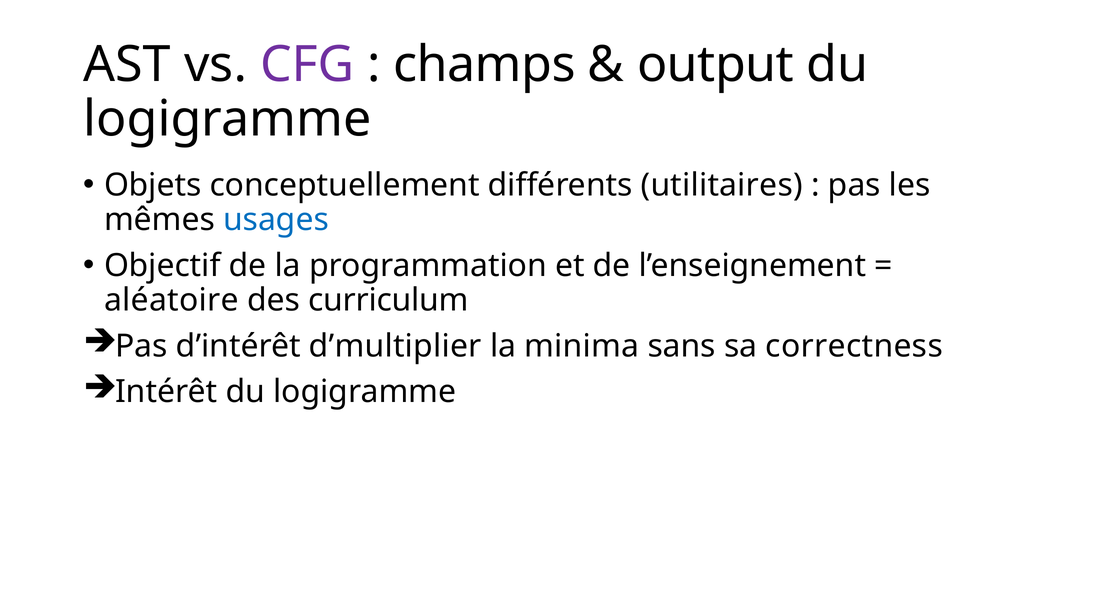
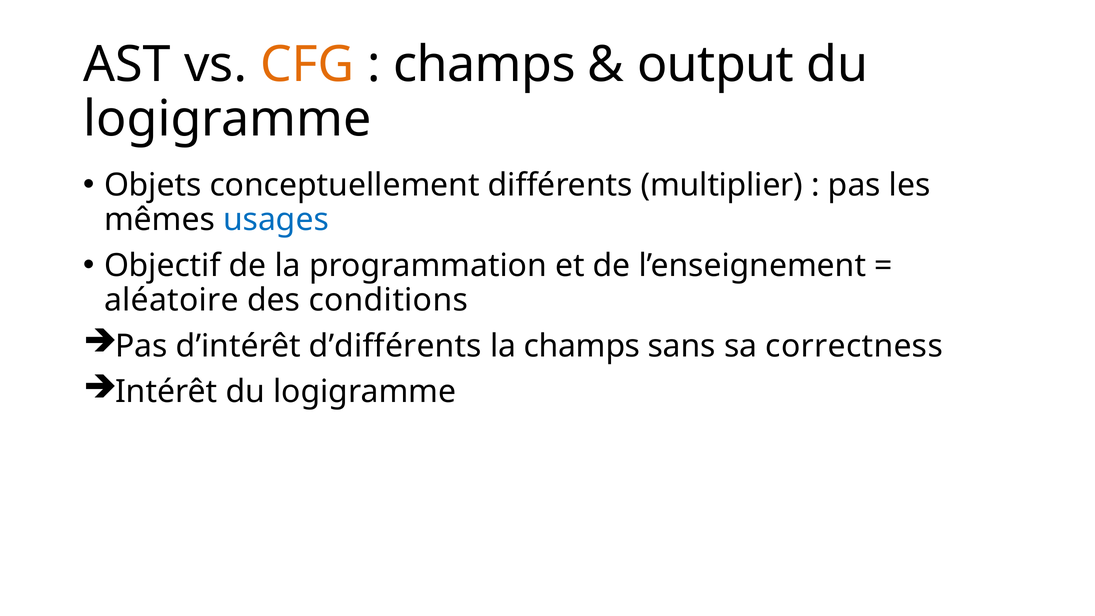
CFG colour: purple -> orange (307, 65)
utilitaires: utilitaires -> multiplier (722, 185)
curriculum: curriculum -> conditions (388, 300)
d’multiplier: d’multiplier -> d’différents (395, 346)
la minima: minima -> champs (582, 346)
